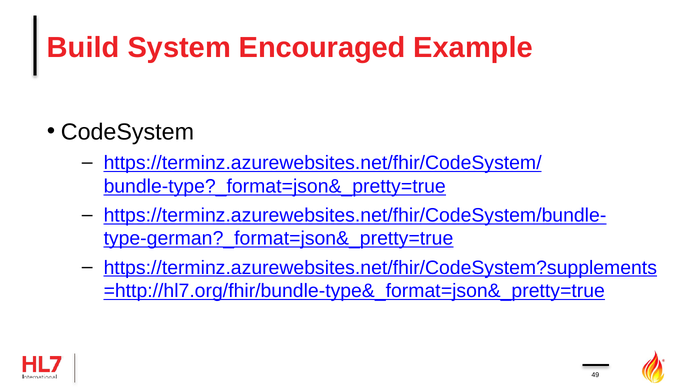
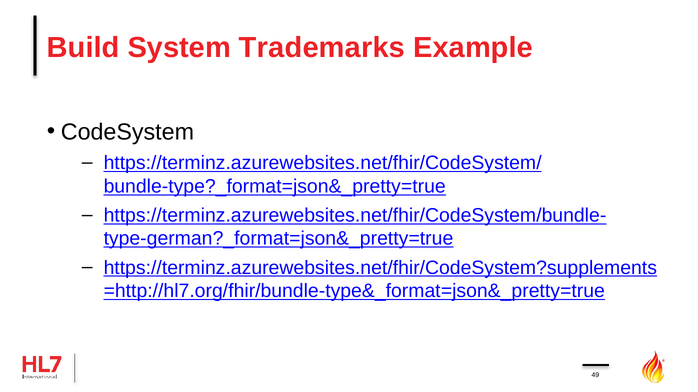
Encouraged: Encouraged -> Trademarks (322, 48)
